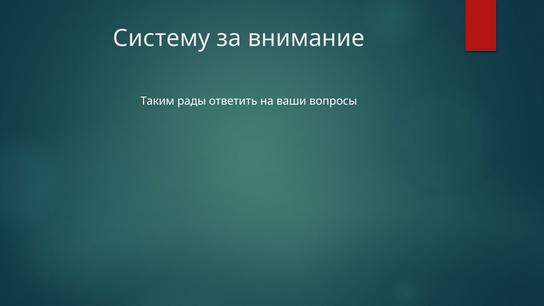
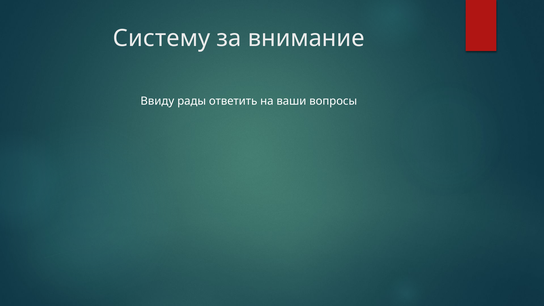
Таким: Таким -> Ввиду (157, 101)
